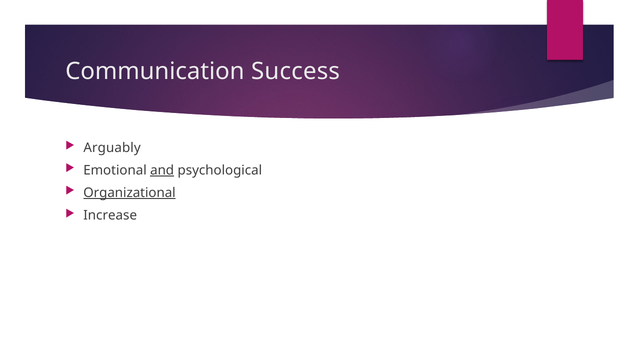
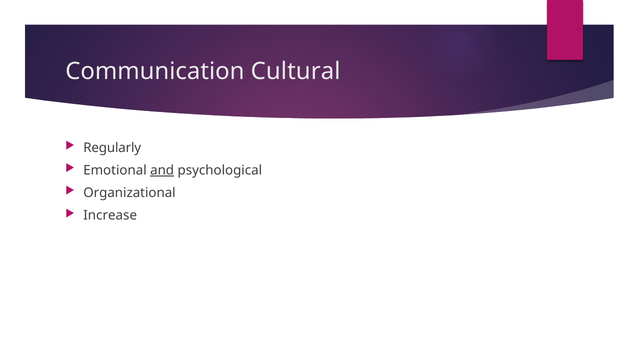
Success: Success -> Cultural (296, 71)
Arguably: Arguably -> Regularly (112, 148)
Organizational underline: present -> none (129, 193)
